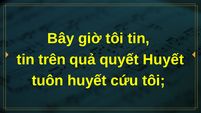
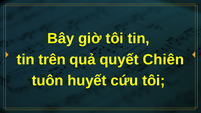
quyết Huyết: Huyết -> Chiên (163, 60)
